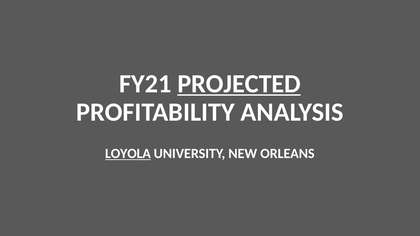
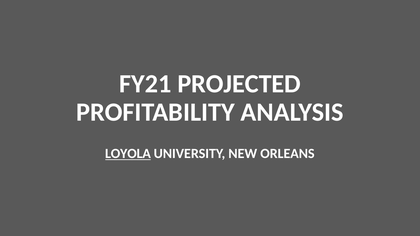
PROJECTED underline: present -> none (239, 84)
